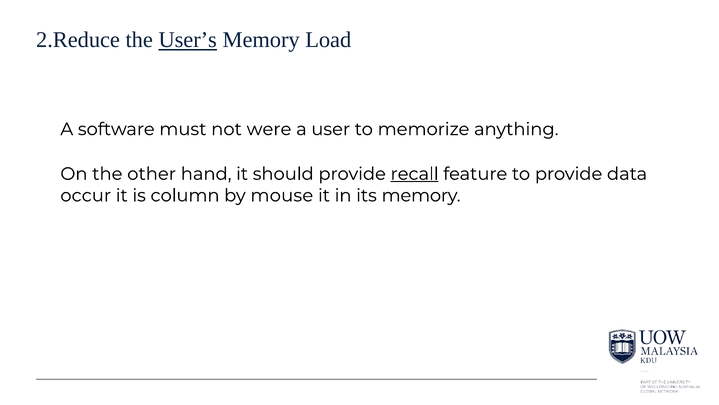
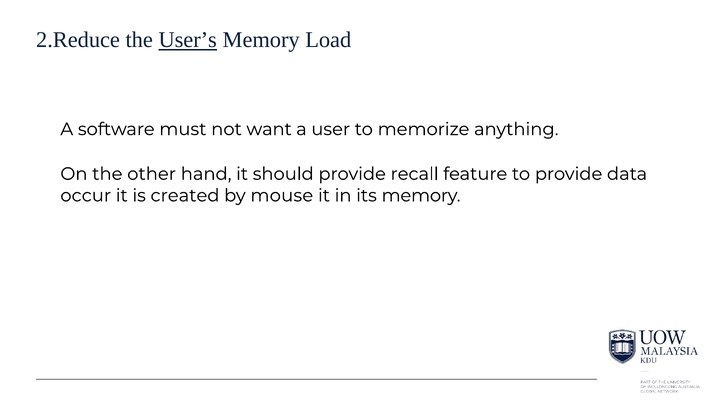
were: were -> want (269, 129)
recall underline: present -> none (415, 174)
column: column -> created (185, 195)
